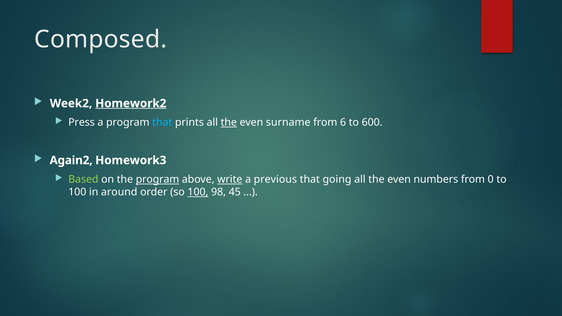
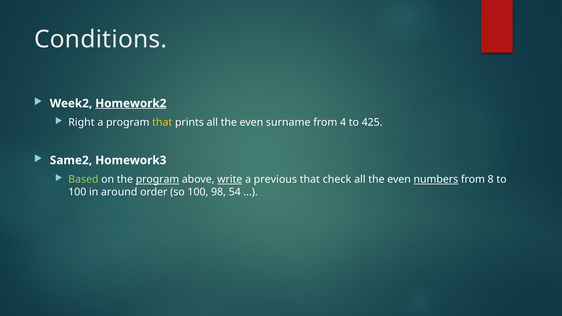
Composed: Composed -> Conditions (101, 39)
Press: Press -> Right (81, 123)
that colour: light blue -> yellow (162, 123)
the underline: present -> none (229, 123)
6: 6 -> 4 (343, 123)
600: 600 -> 425 (372, 123)
Again2: Again2 -> Same2 (71, 160)
going: going -> check (337, 179)
numbers underline: none -> present (436, 179)
0: 0 -> 8 (491, 179)
100 underline: present -> none (198, 192)
45: 45 -> 54 (235, 192)
